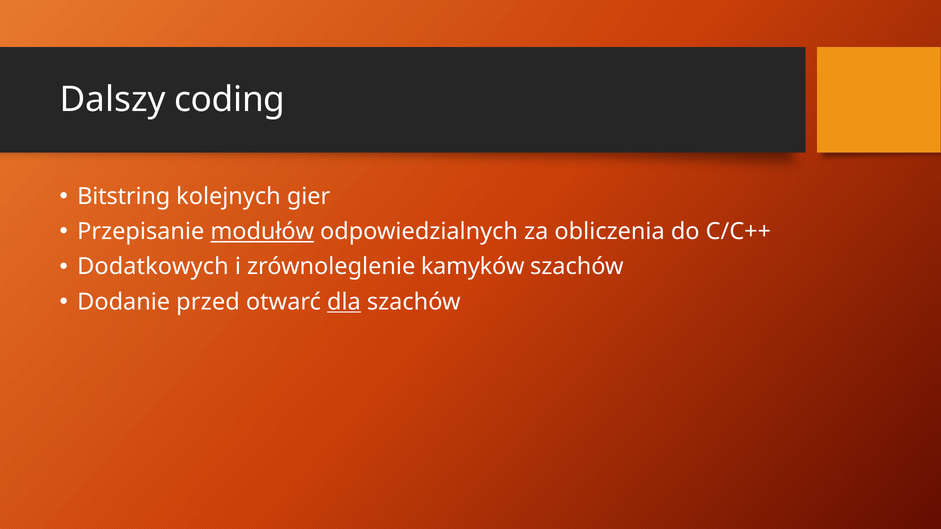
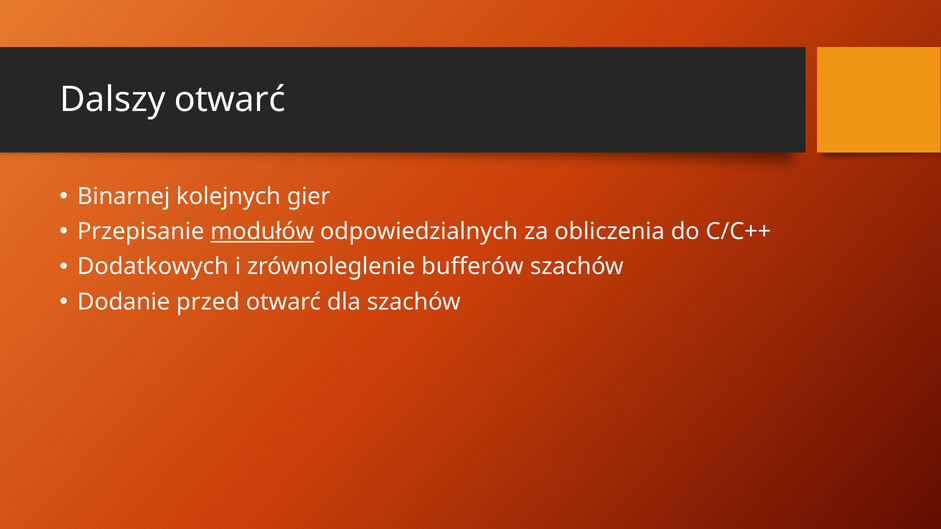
Dalszy coding: coding -> otwarć (230, 100)
Bitstring: Bitstring -> Binarnej (124, 196)
kamyków: kamyków -> bufferów (473, 267)
dla underline: present -> none (344, 302)
